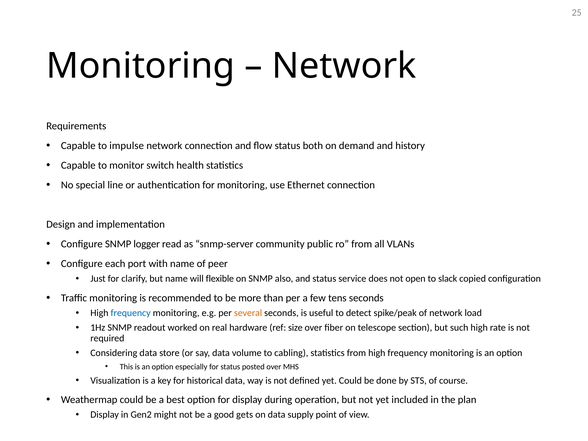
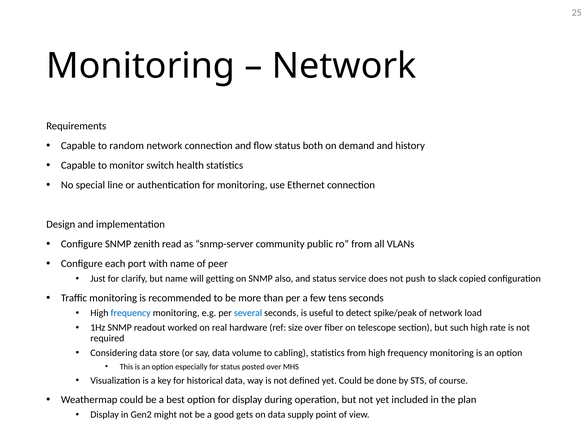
impulse: impulse -> random (127, 146)
logger: logger -> zenith (147, 244)
flexible: flexible -> getting (220, 279)
open: open -> push (415, 279)
several colour: orange -> blue (248, 313)
